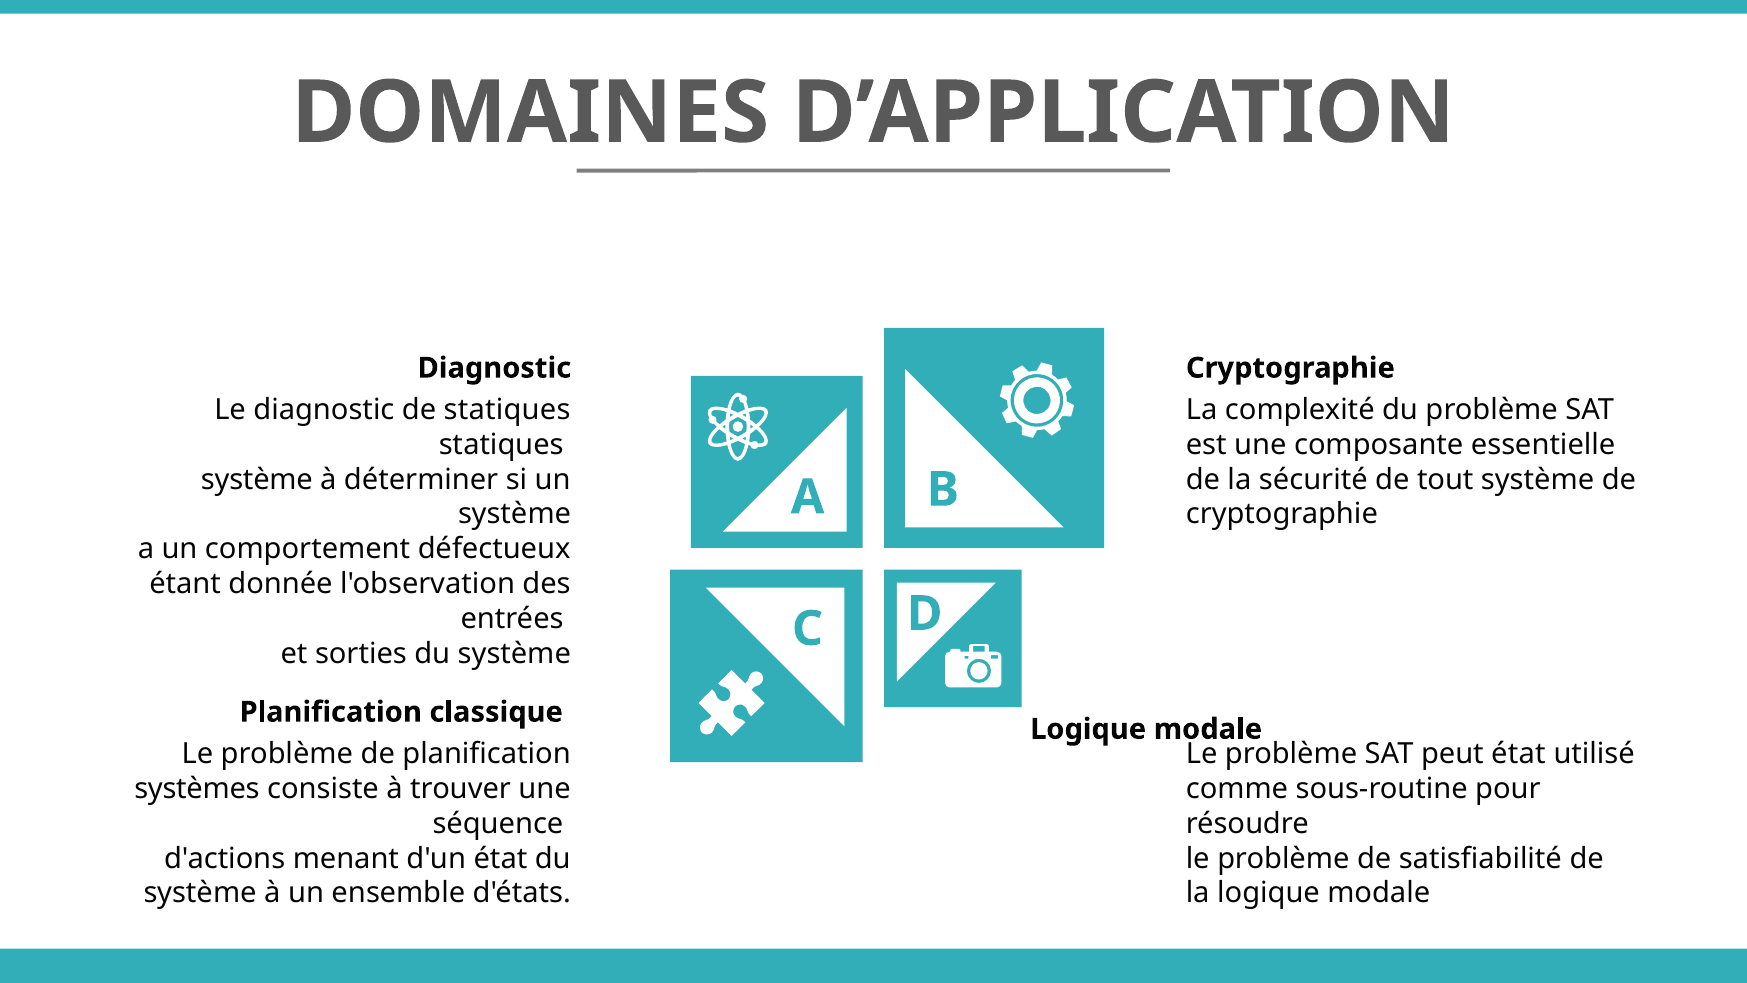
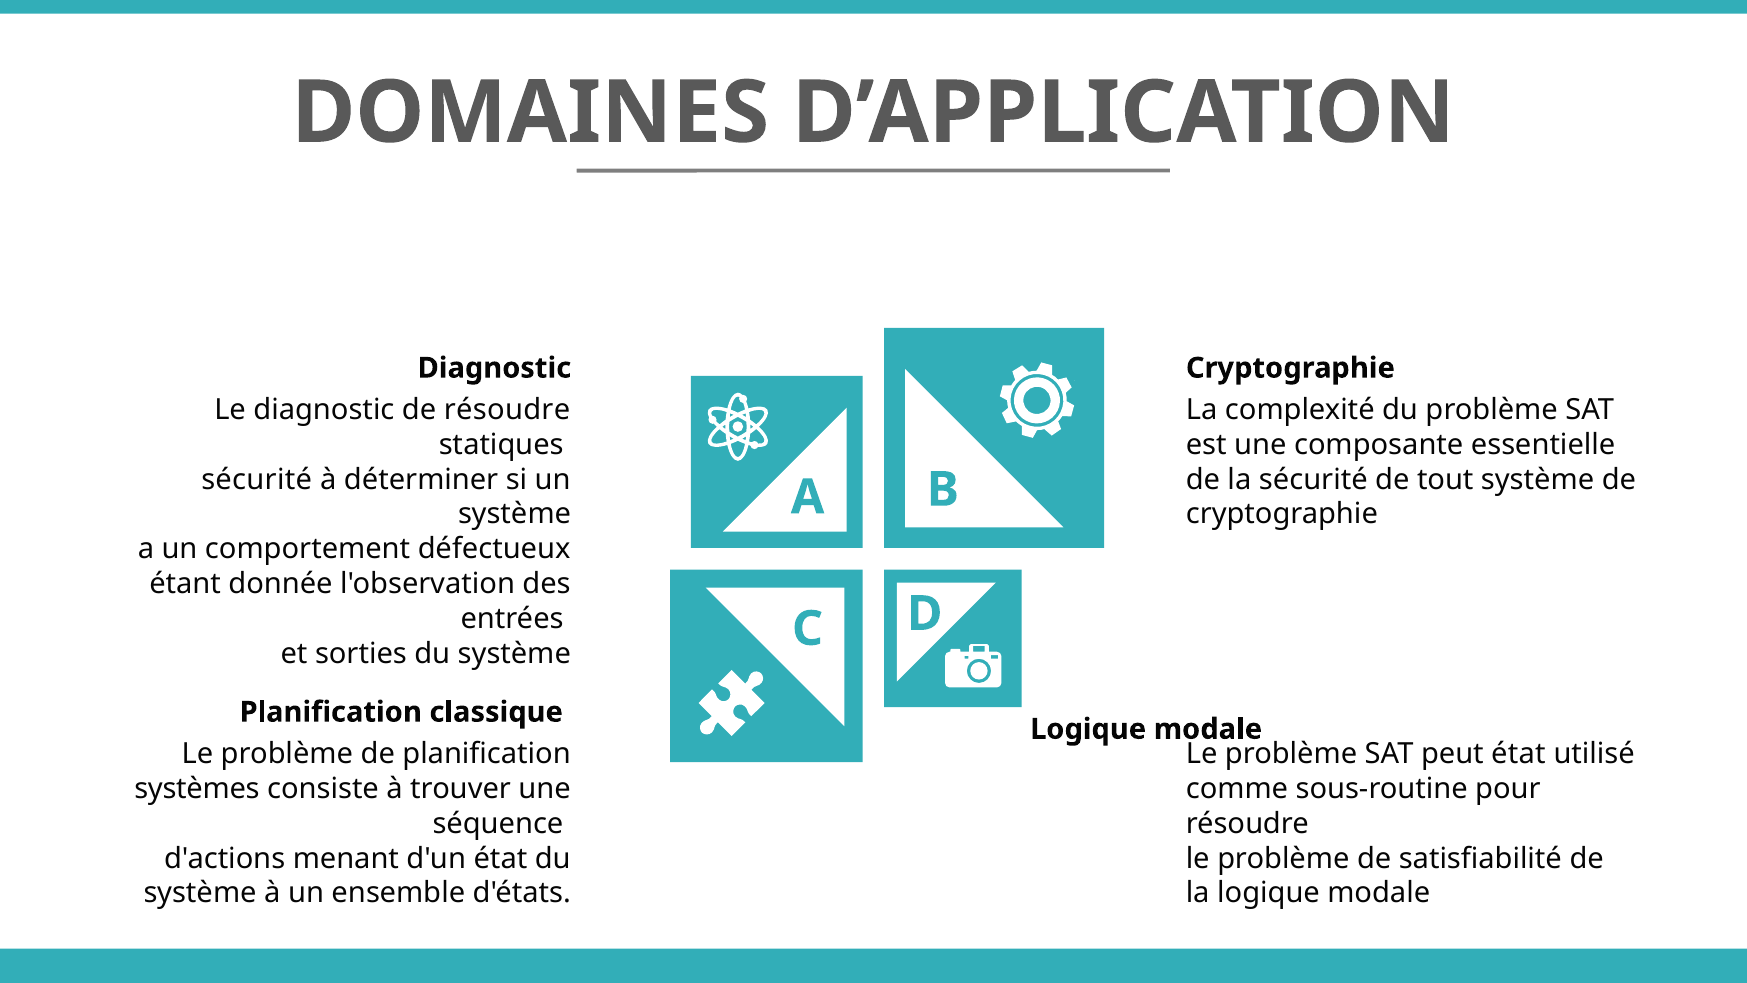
de statiques: statiques -> résoudre (507, 409)
système: système -> sécurité (257, 479)
